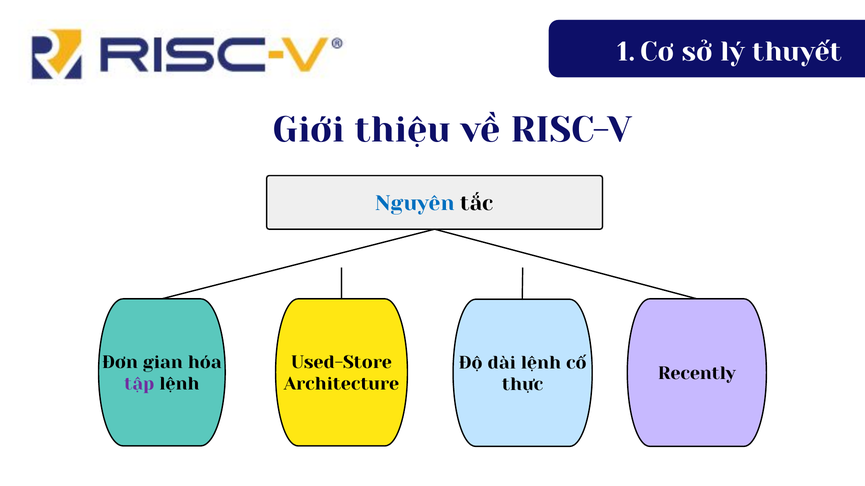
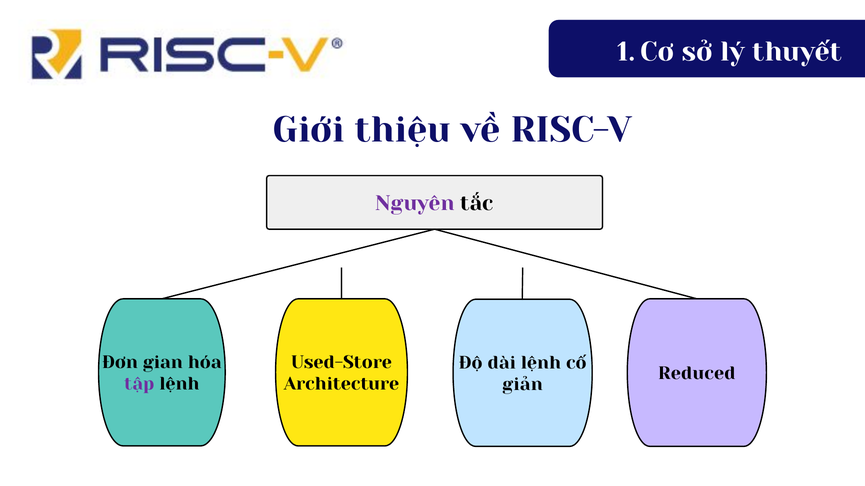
Nguyên colour: blue -> purple (415, 204)
Recently: Recently -> Reduced (697, 374)
thực: thực -> giản (523, 385)
